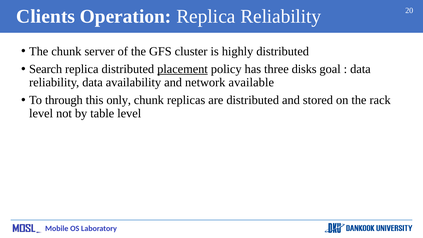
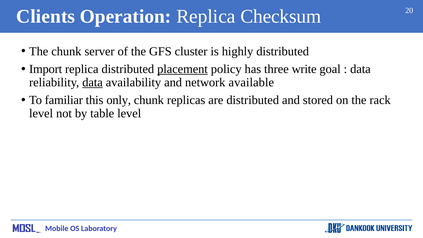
Replica Reliability: Reliability -> Checksum (281, 16)
Search: Search -> Import (46, 69)
disks: disks -> write (304, 69)
data underline: none -> present (93, 82)
through: through -> familiar (64, 100)
